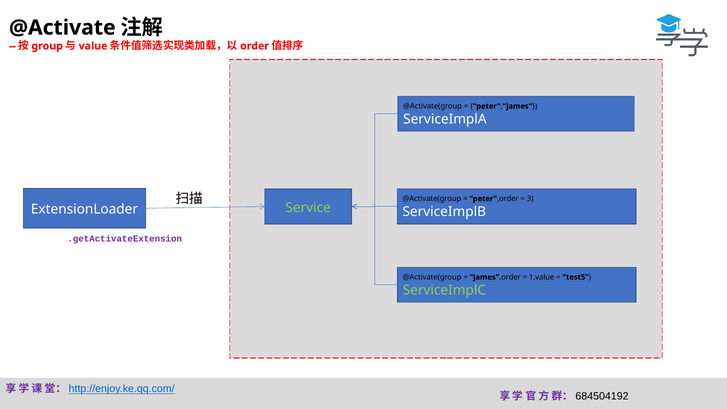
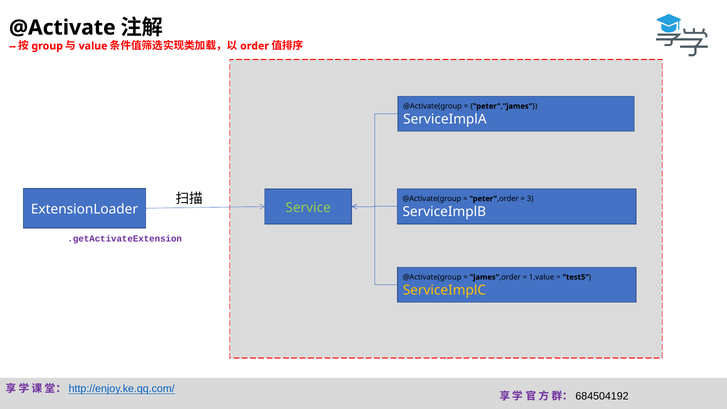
ServiceImplC colour: light green -> yellow (444, 290)
